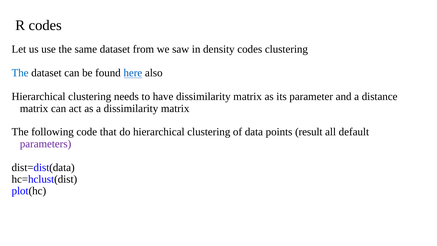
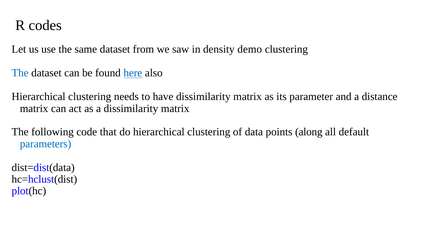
density codes: codes -> demo (250, 49)
result: result -> along (309, 132)
parameters colour: purple -> blue (46, 144)
